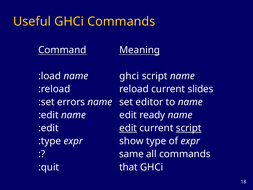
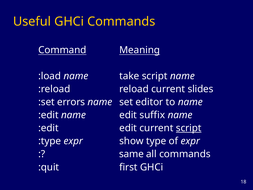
name ghci: ghci -> take (129, 76)
ready: ready -> suffix (152, 115)
edit underline: present -> none (128, 128)
that: that -> first (128, 167)
